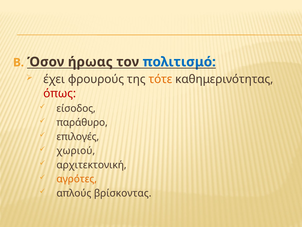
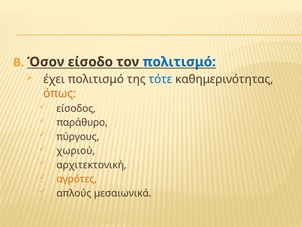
ήρωας: ήρωας -> είσοδο (90, 62)
έχει φρουρούς: φρουρούς -> πολιτισμό (96, 79)
τότε colour: orange -> blue (160, 79)
όπως colour: red -> orange (60, 93)
επιλογές: επιλογές -> πύργους (78, 136)
βρίσκοντας: βρίσκοντας -> μεσαιωνικά (123, 193)
